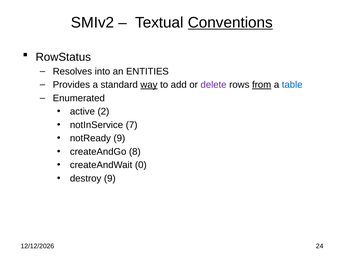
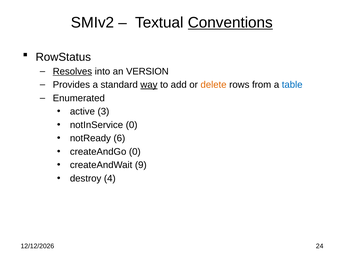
Resolves underline: none -> present (72, 71)
ENTITIES: ENTITIES -> VERSION (147, 71)
delete colour: purple -> orange (214, 85)
from underline: present -> none (262, 85)
2: 2 -> 3 (103, 112)
notInService 7: 7 -> 0 (132, 125)
notReady 9: 9 -> 6 (119, 138)
createAndGo 8: 8 -> 0 (135, 152)
0: 0 -> 9 (141, 165)
destroy 9: 9 -> 4 (110, 178)
